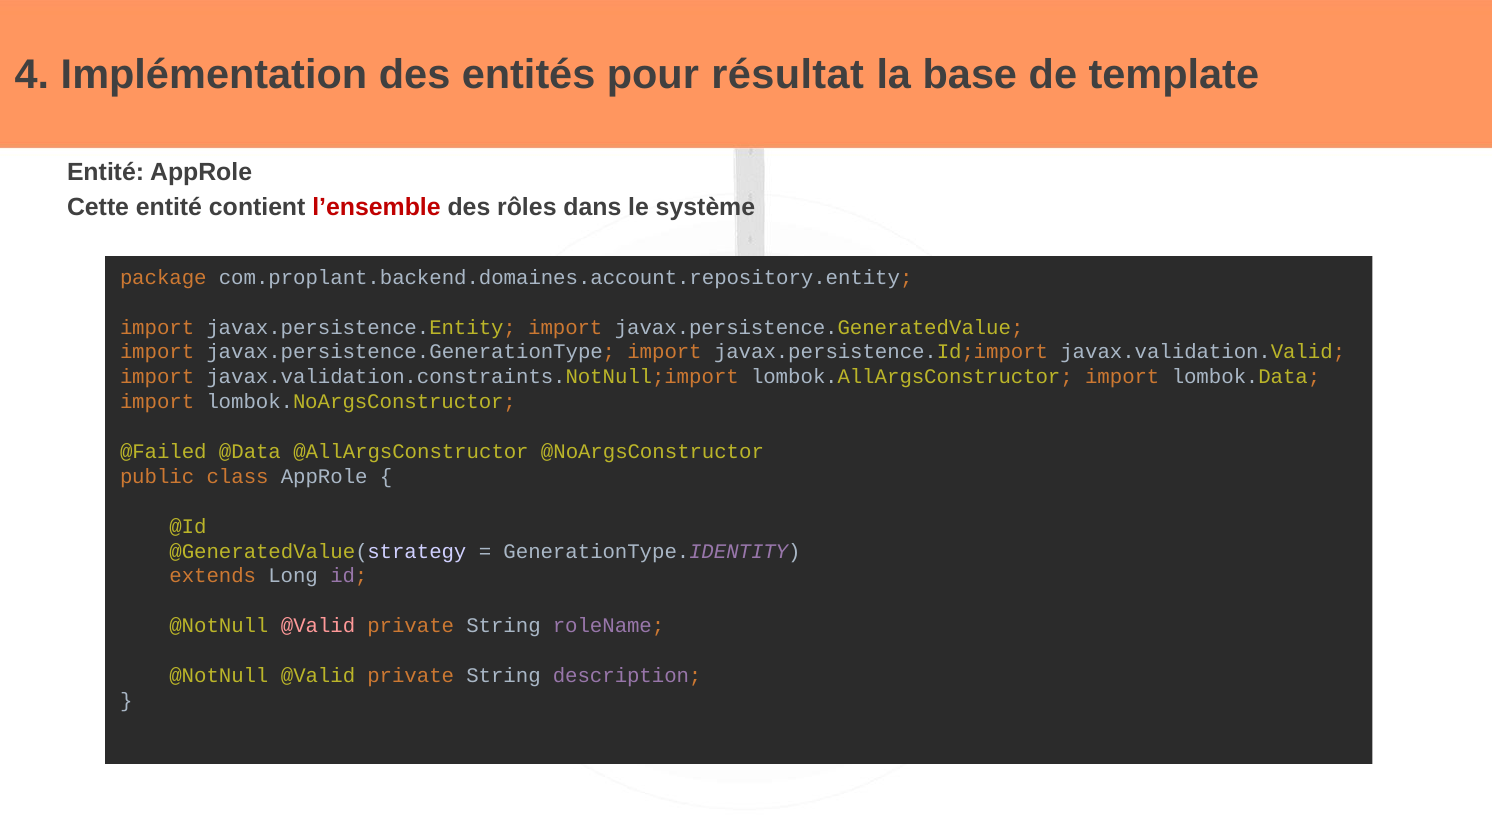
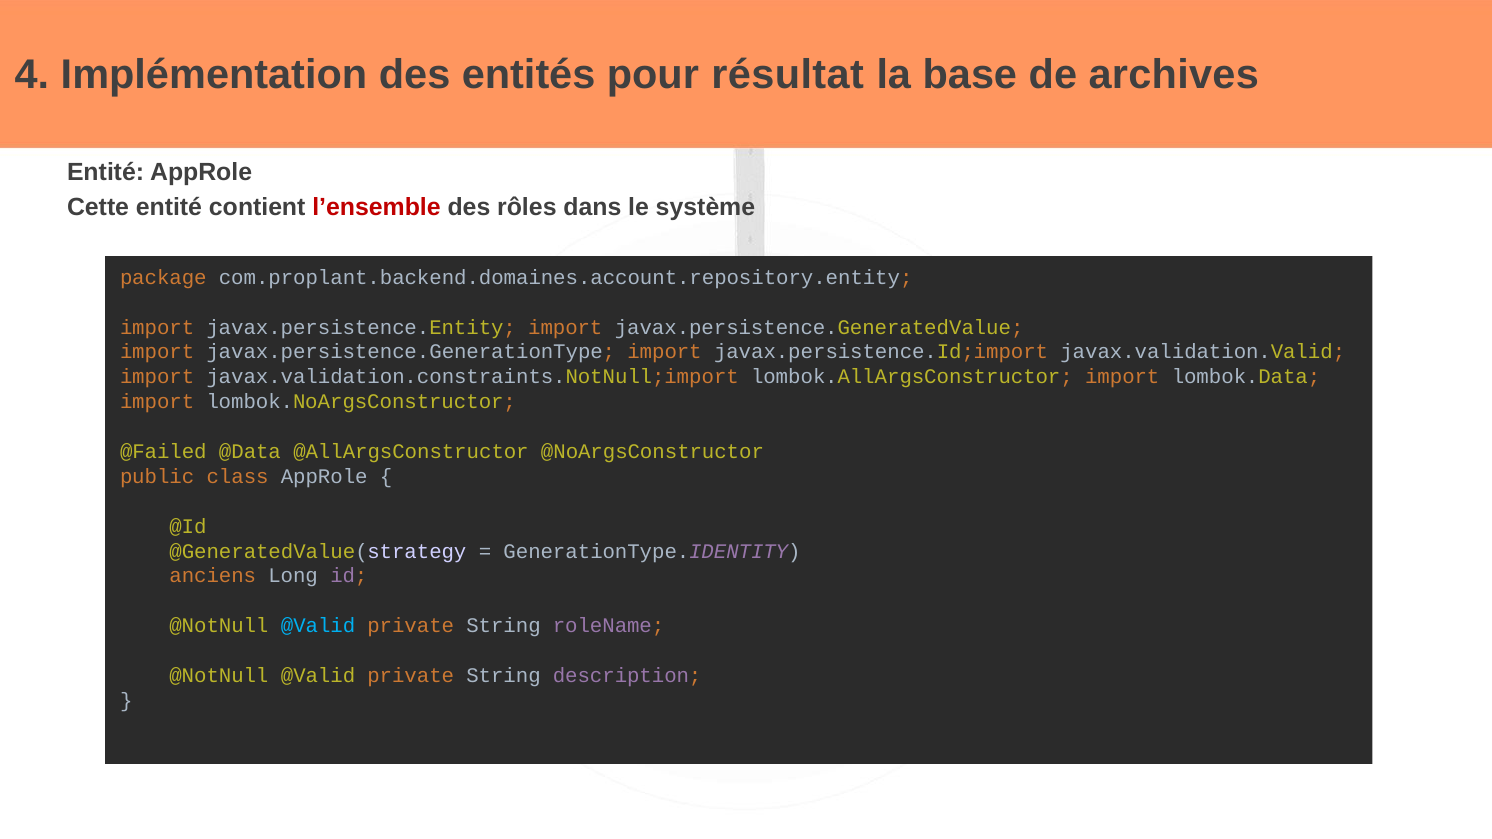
template: template -> archives (1174, 75)
extends: extends -> anciens (213, 576)
@Valid colour: pink -> light blue (318, 626)
